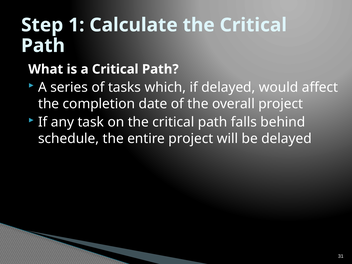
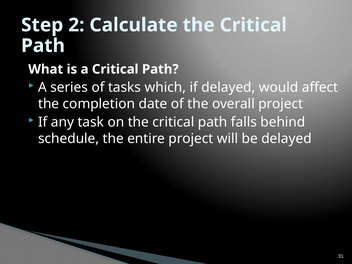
1: 1 -> 2 (76, 25)
